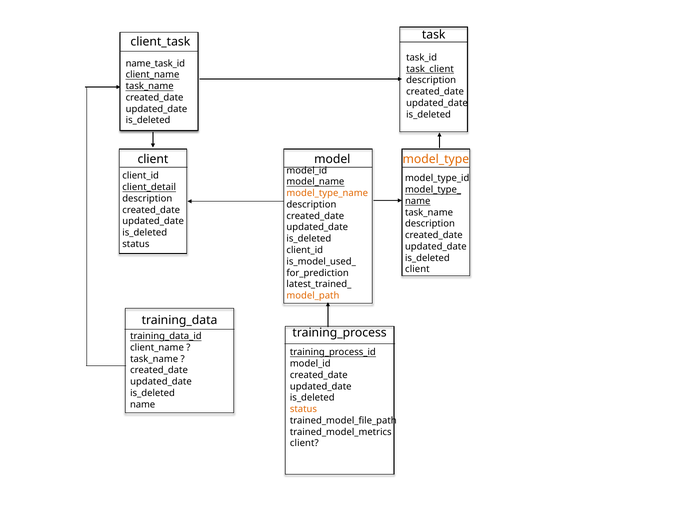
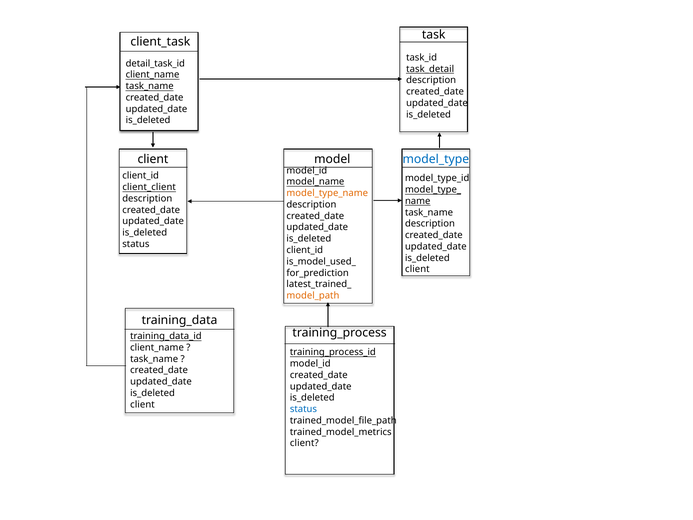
name_task_id: name_task_id -> detail_task_id (155, 63)
task_client: task_client -> task_detail (430, 69)
model_type colour: orange -> blue (436, 159)
client_detail: client_detail -> client_client (149, 187)
name: name -> client (143, 404)
status colour: orange -> blue (303, 409)
